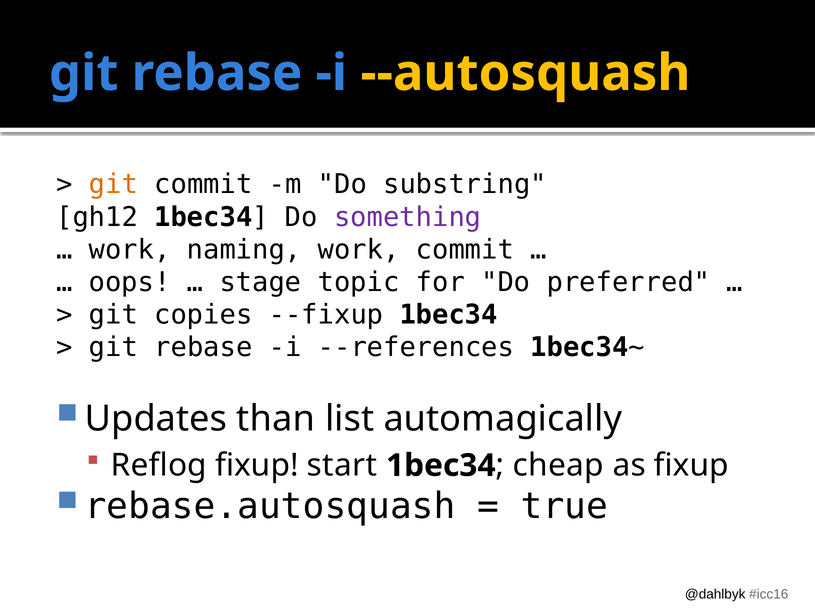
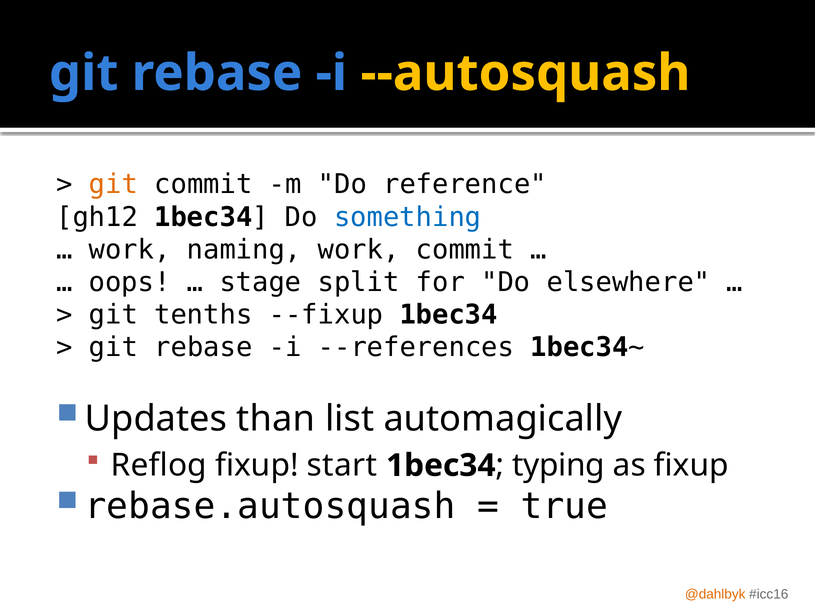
substring: substring -> reference (465, 185)
something colour: purple -> blue (408, 217)
topic: topic -> split (359, 282)
preferred: preferred -> elsewhere (628, 282)
copies: copies -> tenths (203, 315)
cheap: cheap -> typing (559, 466)
@dahlbyk colour: black -> orange (715, 595)
